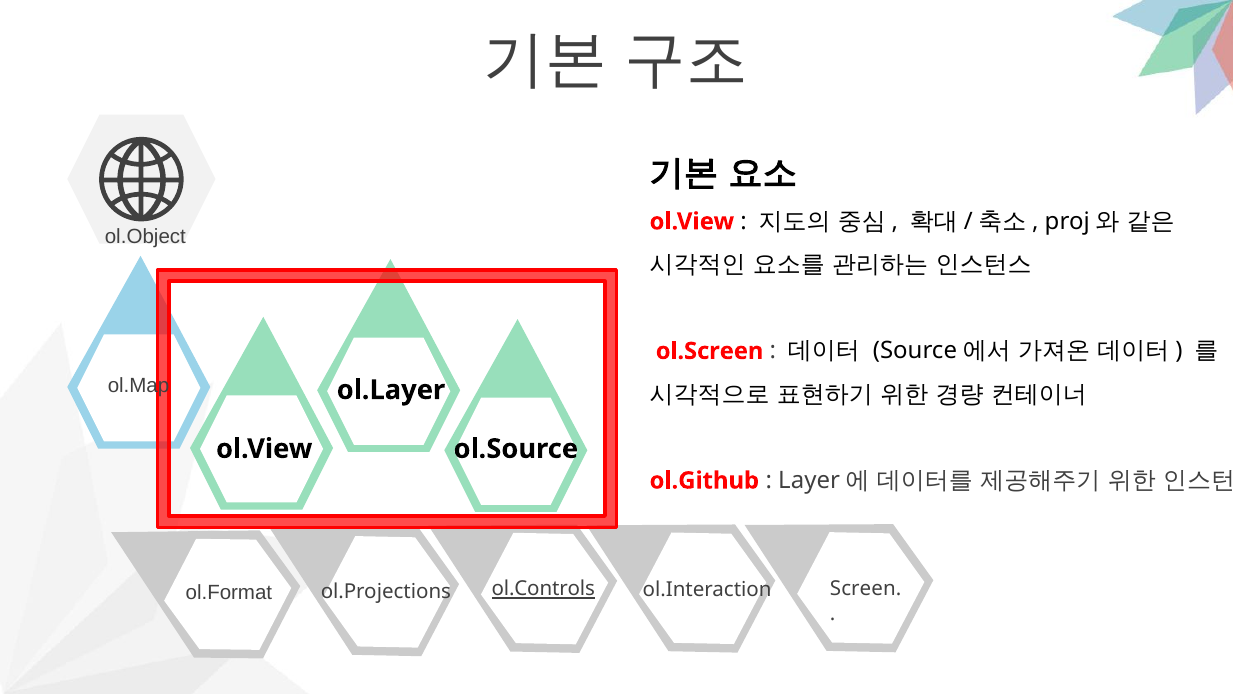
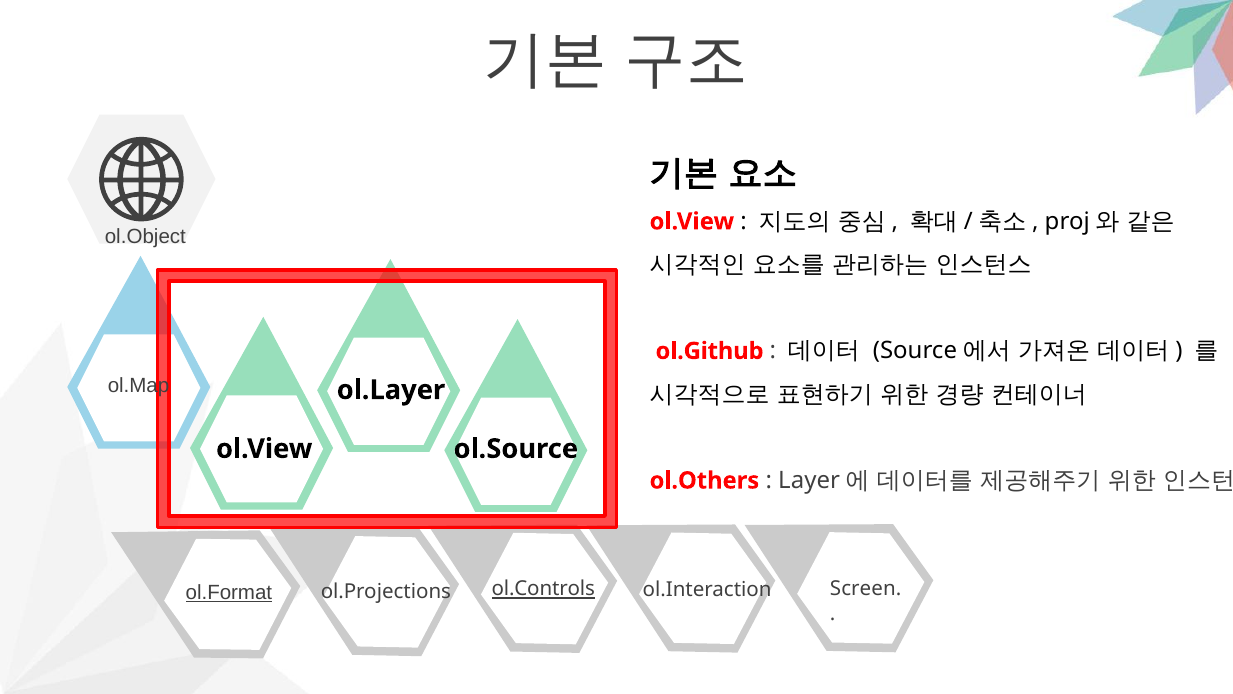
ol.Screen: ol.Screen -> ol.Github (710, 351)
ol.Github: ol.Github -> ol.Others (704, 480)
ol.Format underline: none -> present (229, 593)
